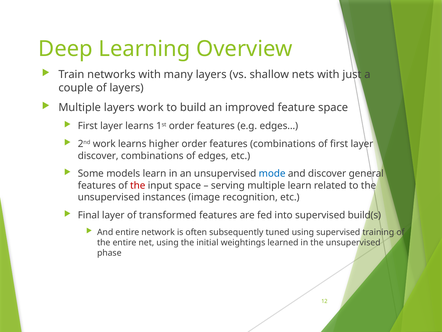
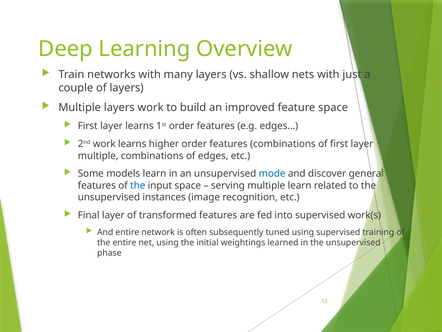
discover: discover -> multiple (98, 156)
the colour: red -> blue (138, 185)
build(s: build(s -> work(s (364, 215)
